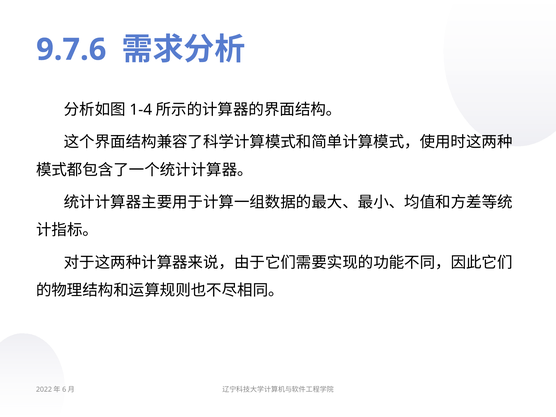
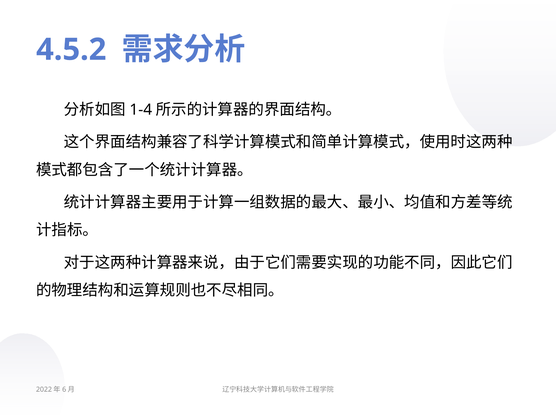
9.7.6: 9.7.6 -> 4.5.2 (71, 50)
